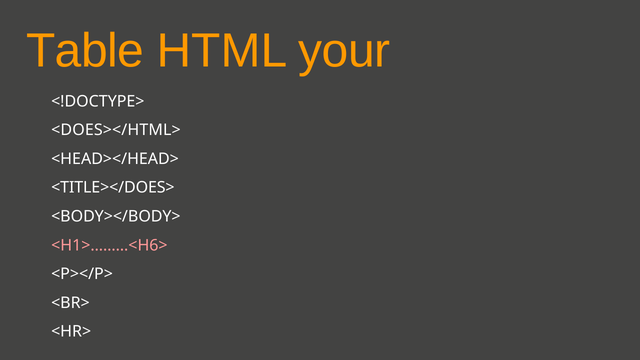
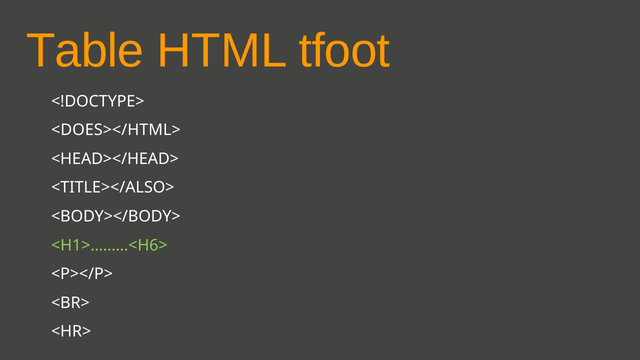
your: your -> tfoot (344, 51)
<TITLE></DOES>: <TITLE></DOES> -> <TITLE></ALSO> (113, 188)
<H1>………<H6> colour: pink -> light green (109, 245)
